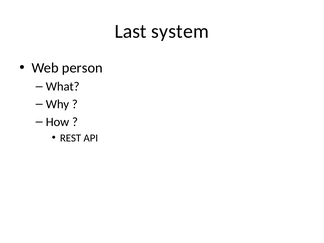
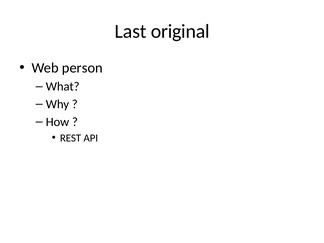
system: system -> original (180, 31)
